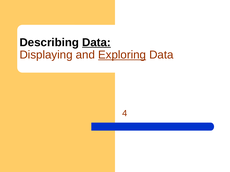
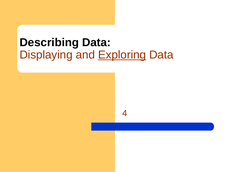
Data underline: present -> none (96, 43)
